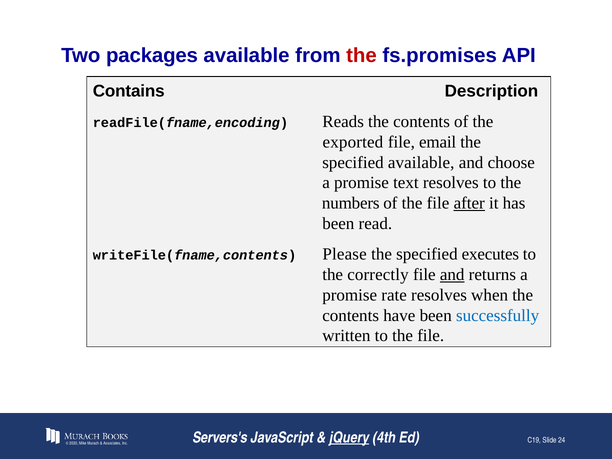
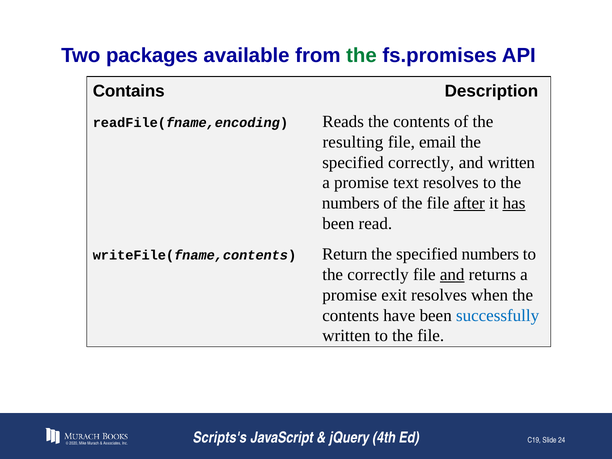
the colour: red -> green (361, 56)
exported: exported -> resulting (353, 142)
specified available: available -> correctly (421, 162)
and choose: choose -> written (511, 162)
has underline: none -> present (514, 203)
Please: Please -> Return (345, 254)
specified executes: executes -> numbers (490, 254)
rate: rate -> exit (394, 295)
Servers's: Servers's -> Scripts's (220, 438)
jQuery underline: present -> none (349, 438)
